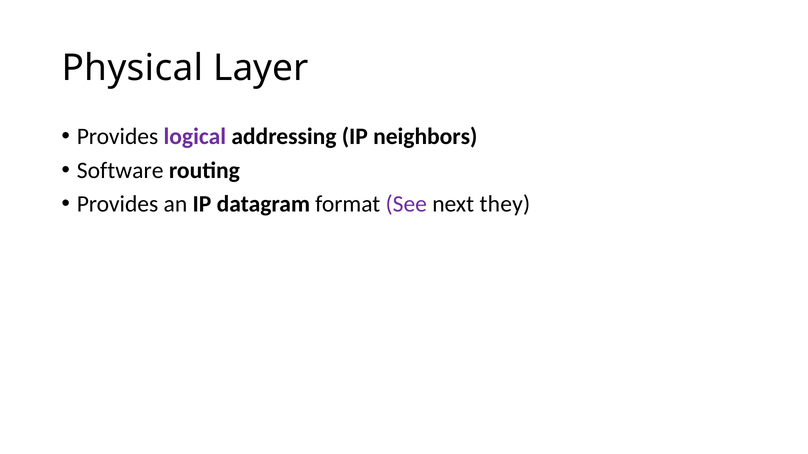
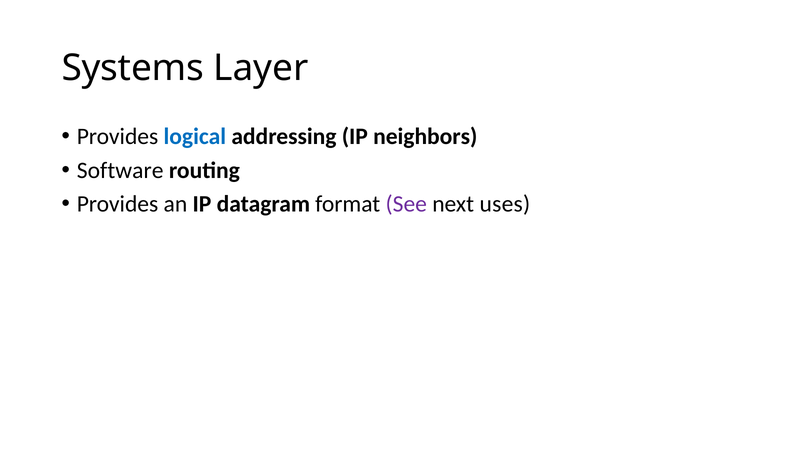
Physical: Physical -> Systems (133, 68)
logical colour: purple -> blue (195, 137)
they: they -> uses (505, 204)
